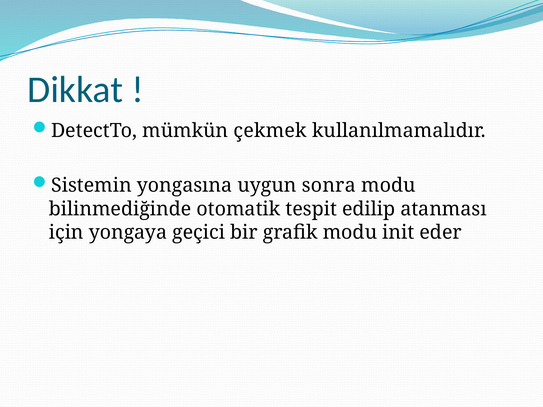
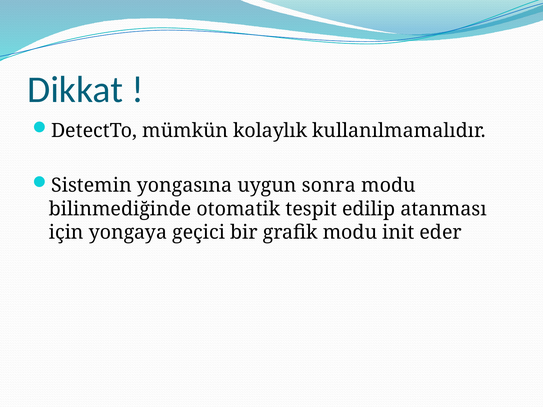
çekmek: çekmek -> kolaylık (270, 131)
